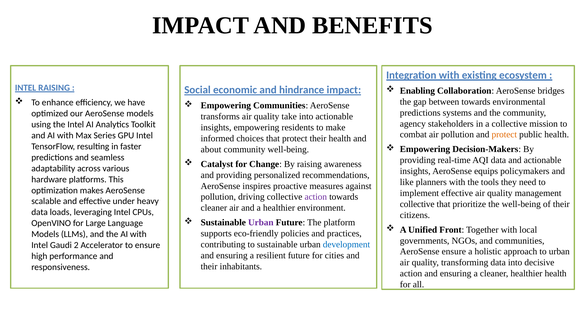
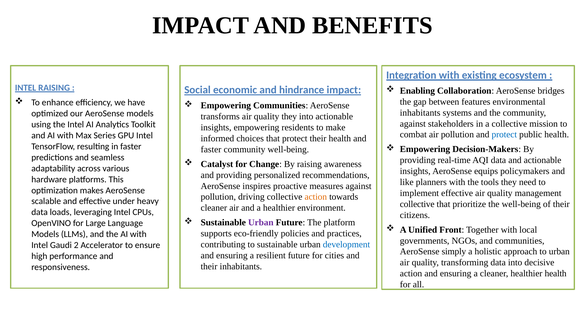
between towards: towards -> features (476, 102)
predictions: predictions -> inhabitants (420, 113)
quality take: take -> they (289, 117)
agency: agency -> against (413, 124)
protect colour: orange -> blue (504, 135)
about: about -> faster (211, 149)
action colour: purple -> orange (316, 197)
AeroSense ensure: ensure -> simply (454, 252)
